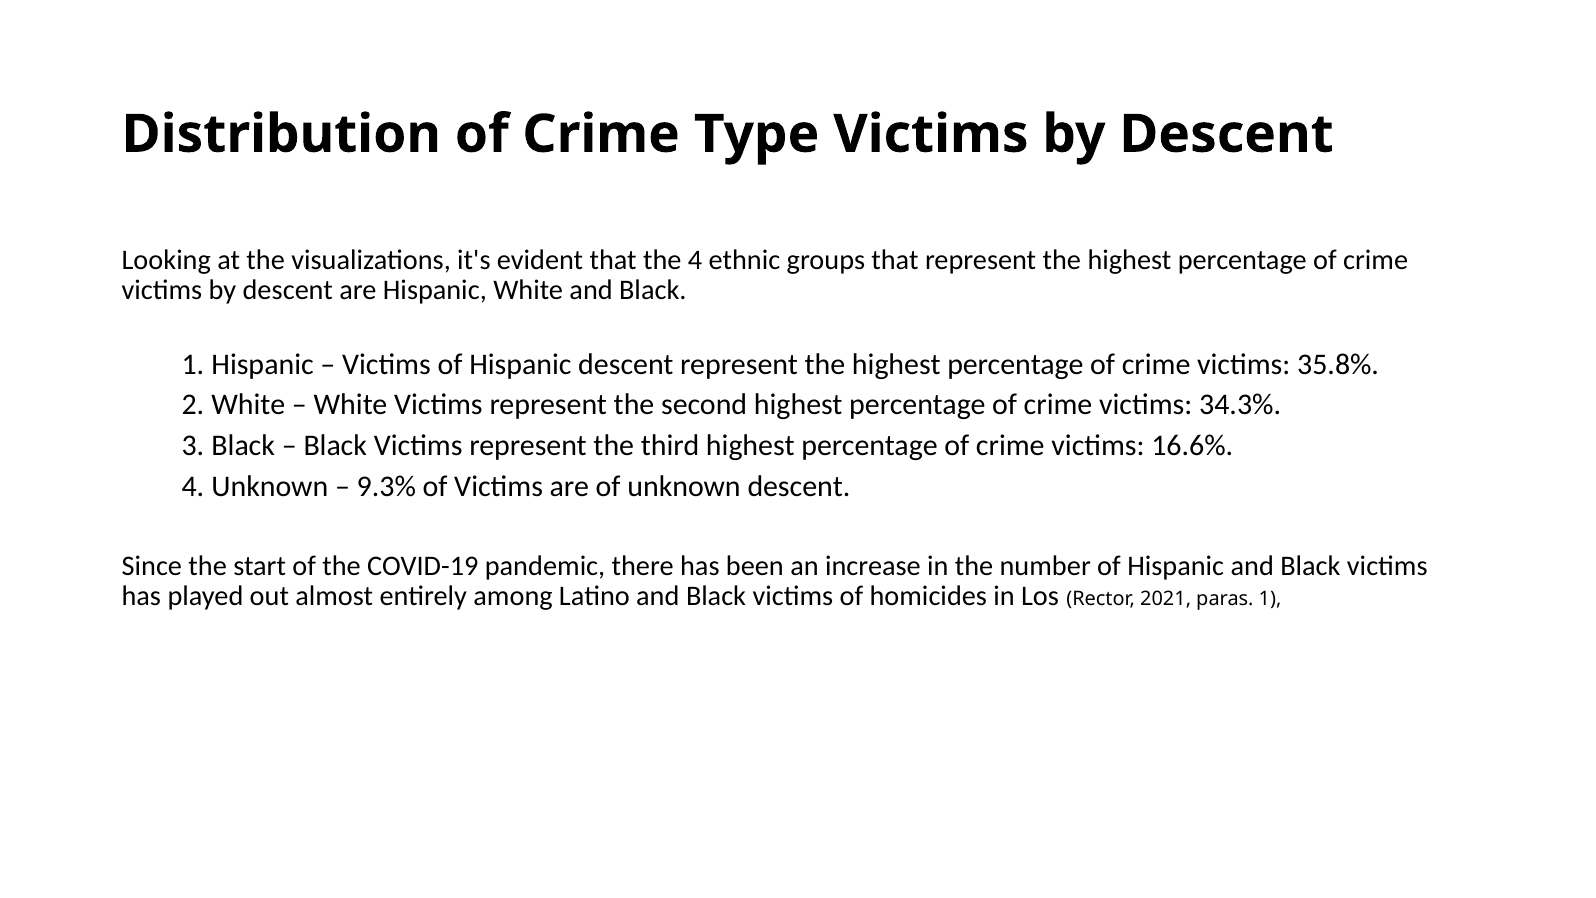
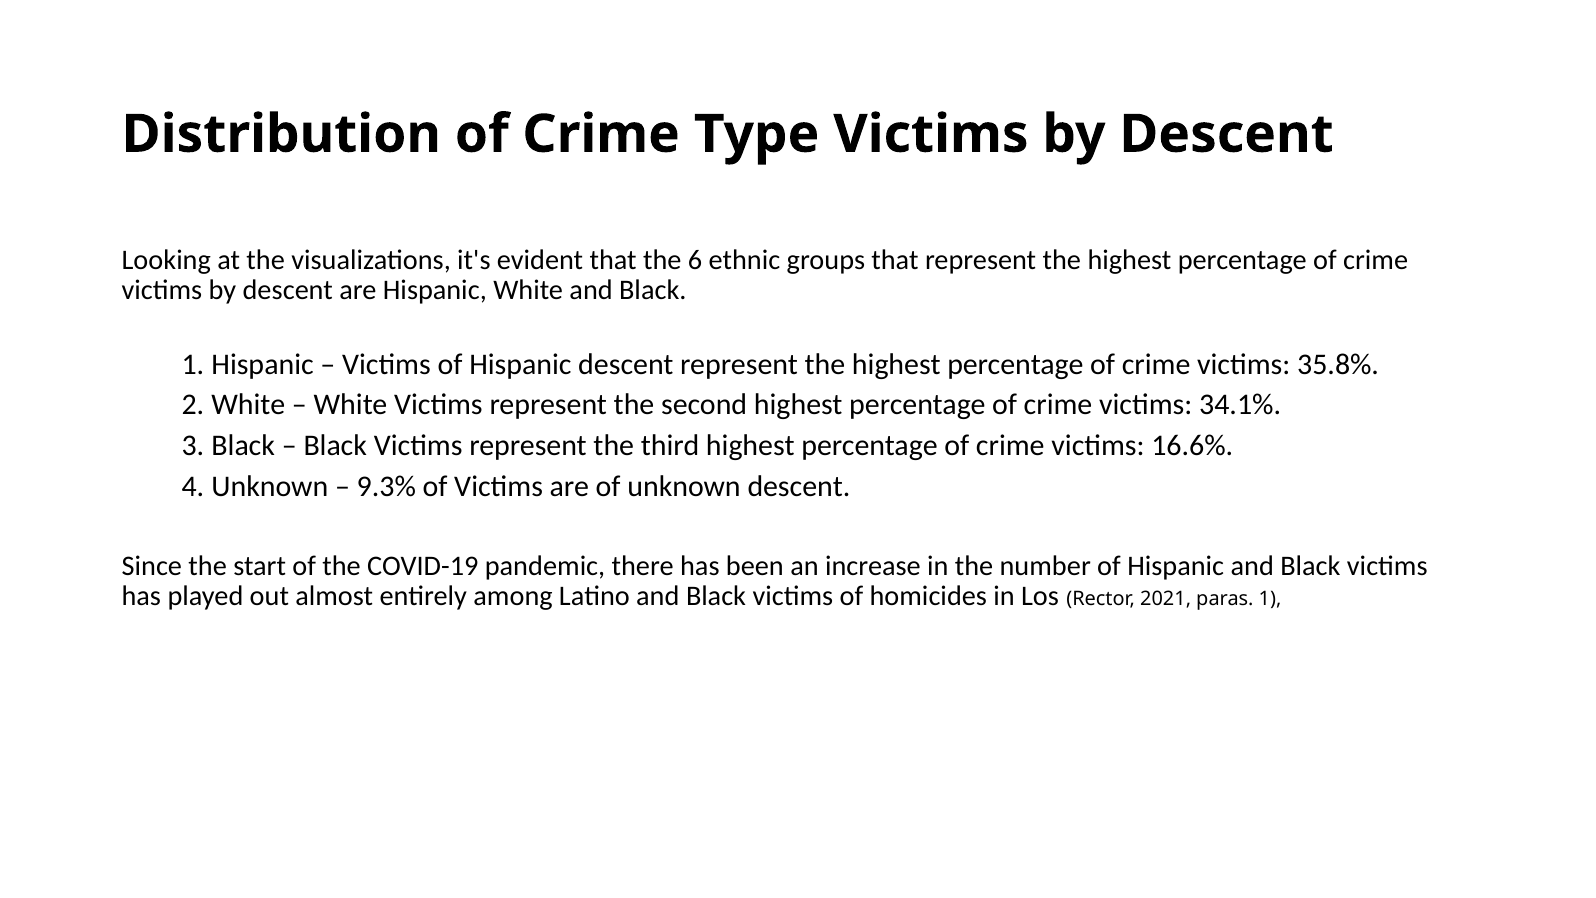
4: 4 -> 6 (695, 260)
34.3%: 34.3% -> 34.1% (1240, 405)
